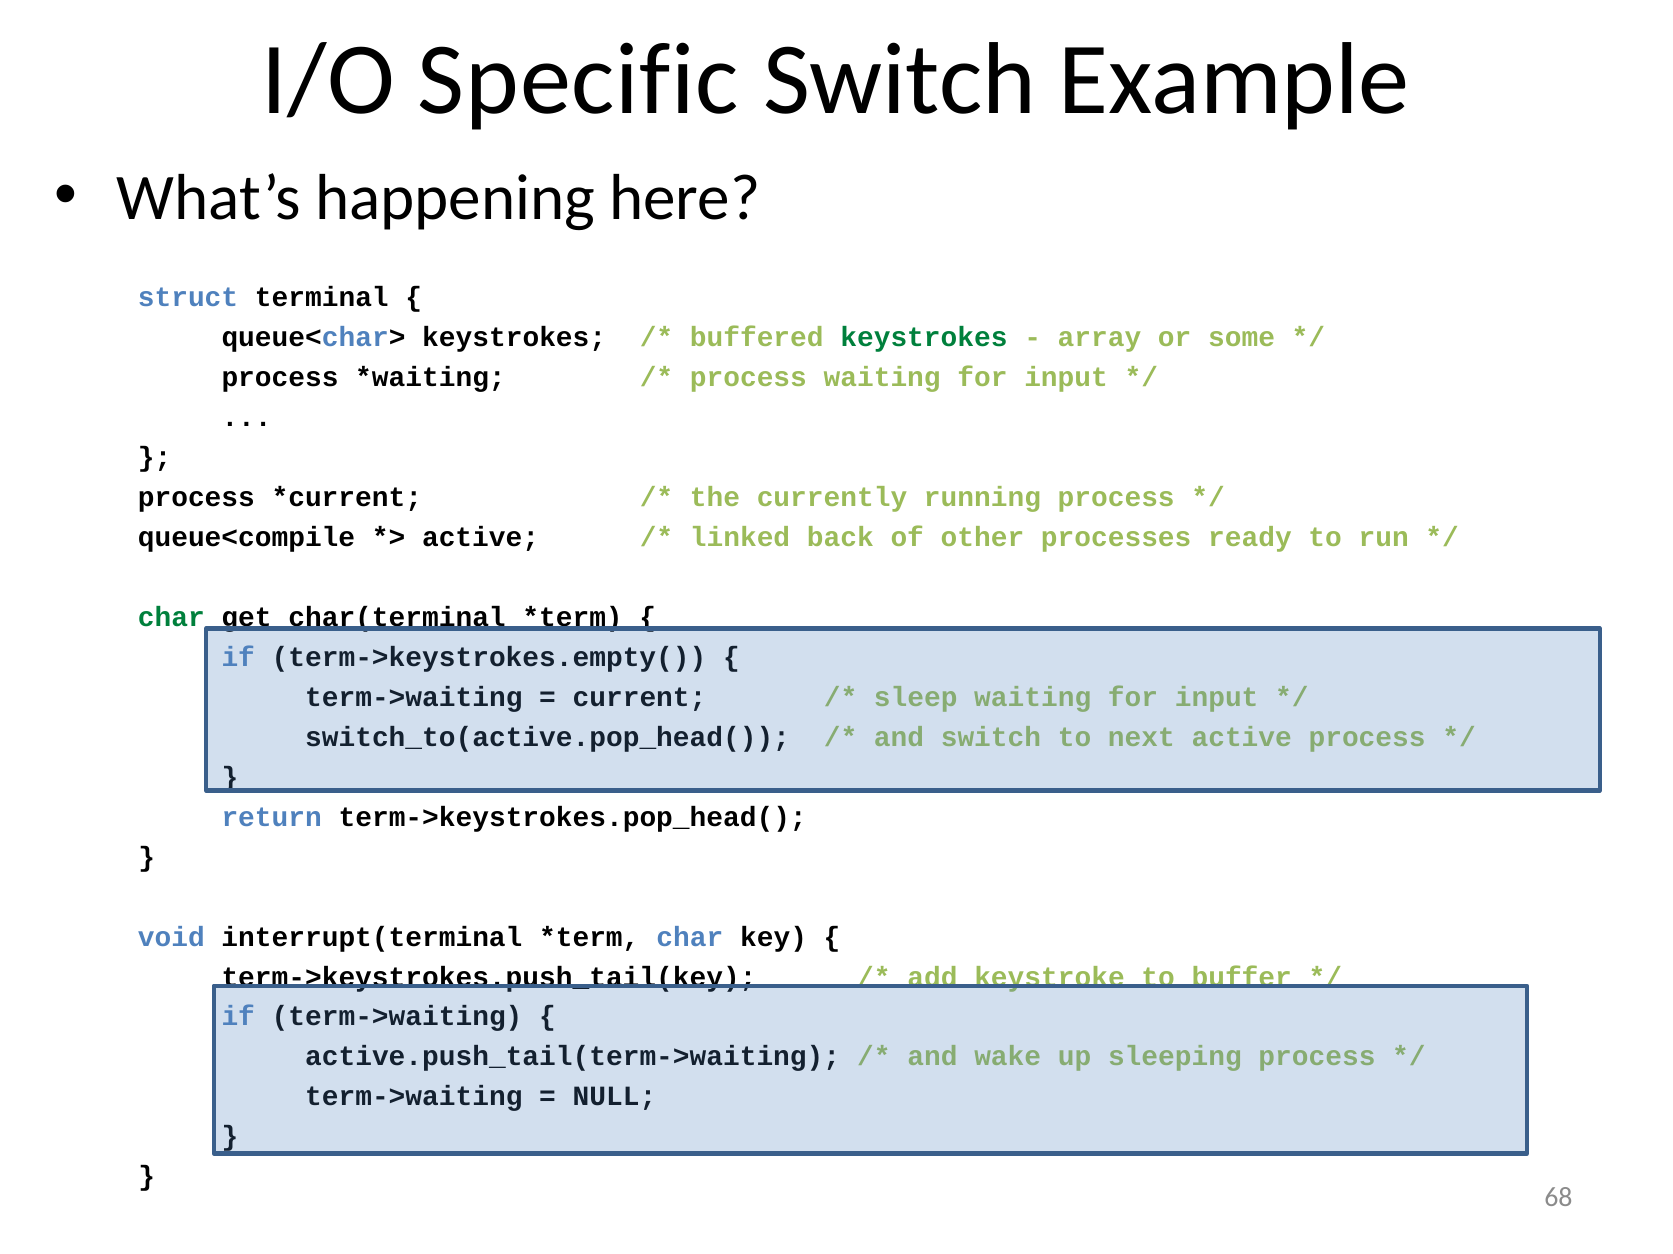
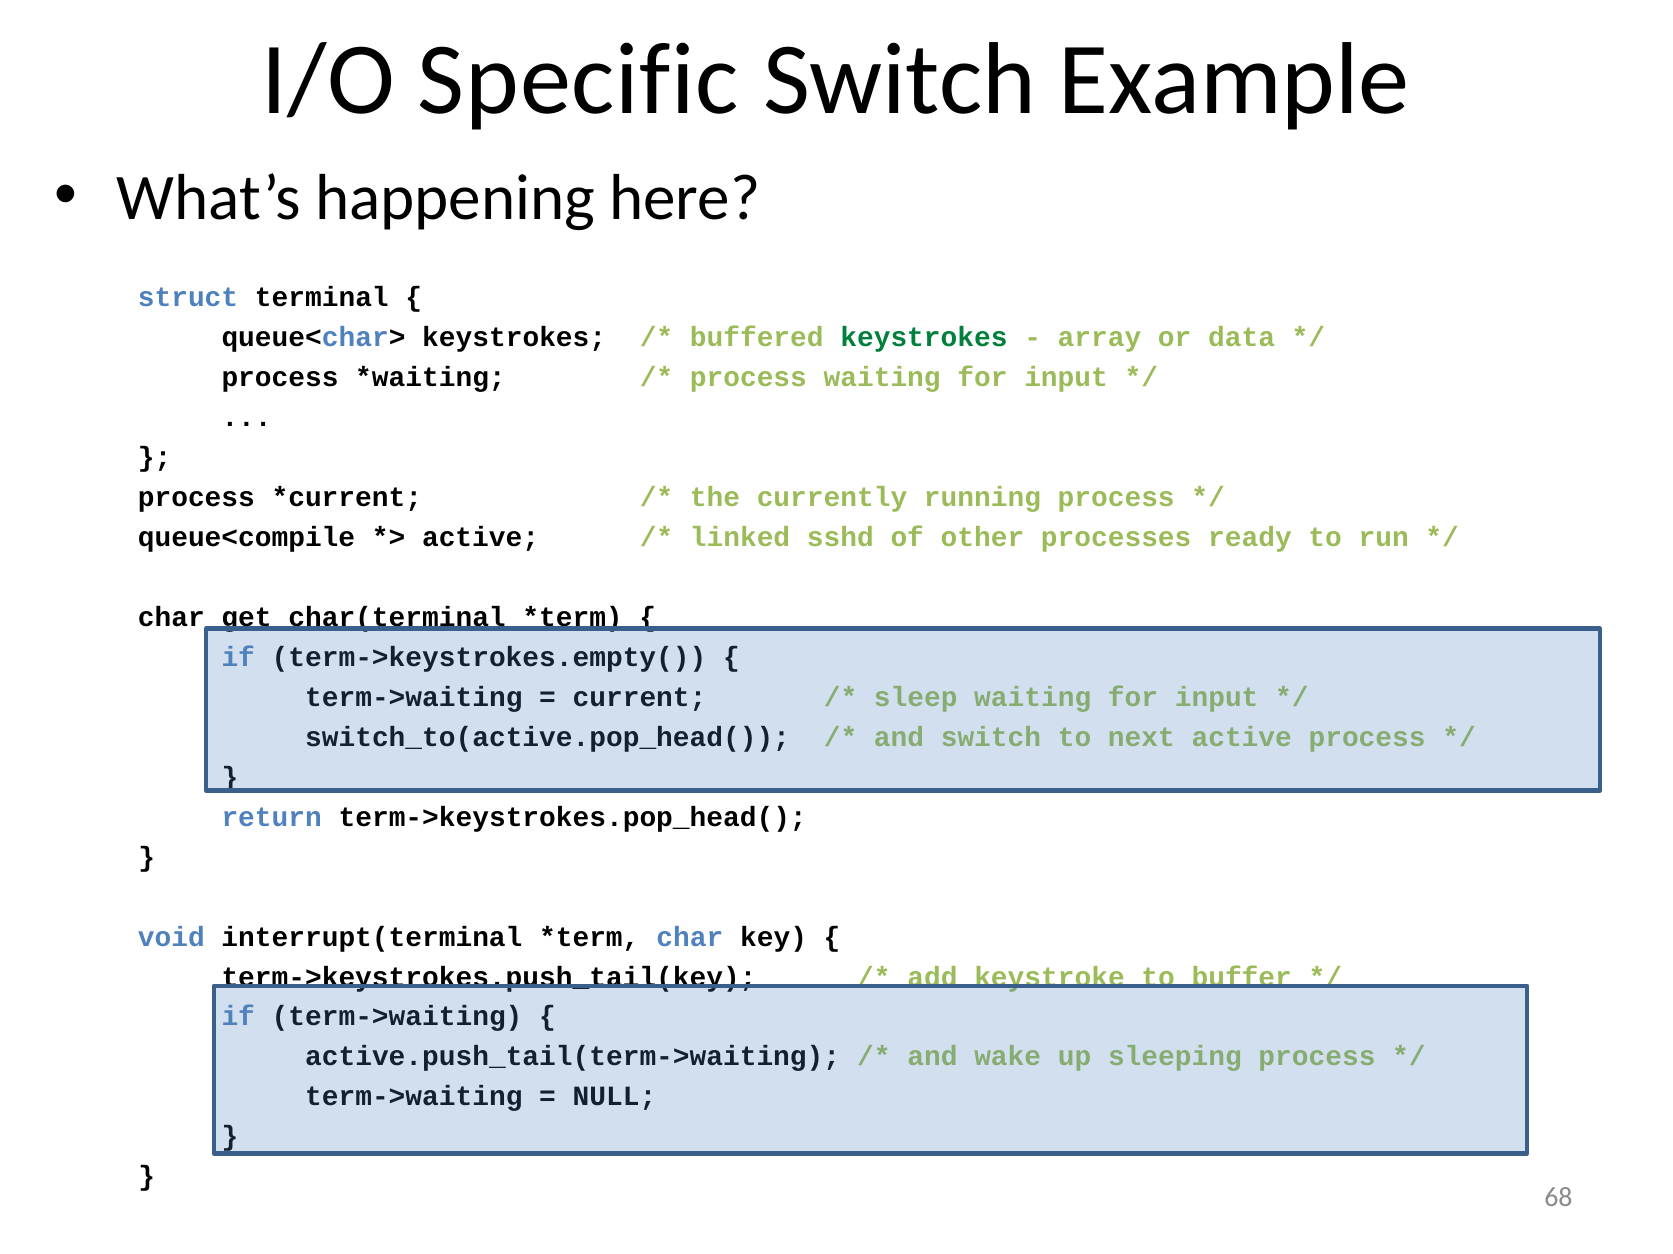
some: some -> data (1242, 338)
back: back -> sshd (840, 538)
char colour: green -> black (171, 618)
